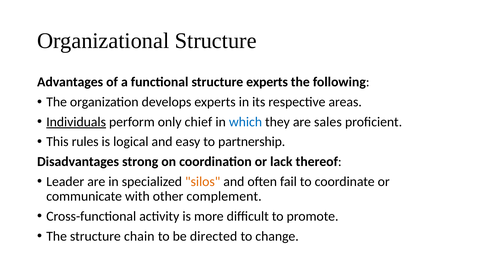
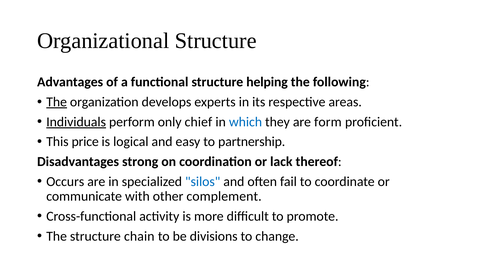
structure experts: experts -> helping (267, 82)
The underline: none -> present (57, 102)
sales: sales -> form (328, 122)
rules: rules -> price (85, 142)
Leader: Leader -> Occurs (65, 182)
silos colour: orange -> blue (203, 182)
directed: directed -> divisions (214, 236)
